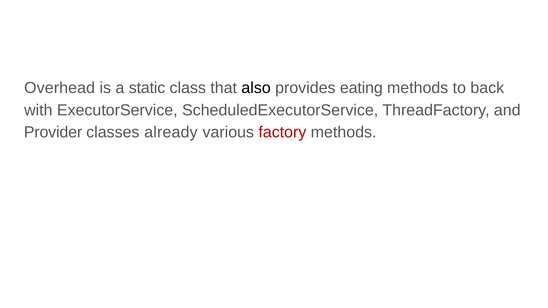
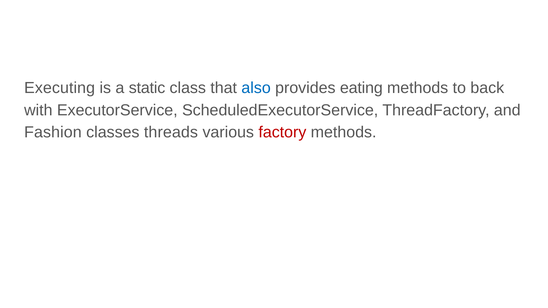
Overhead: Overhead -> Executing (60, 88)
also colour: black -> blue (256, 88)
Provider: Provider -> Fashion (53, 132)
already: already -> threads (171, 132)
